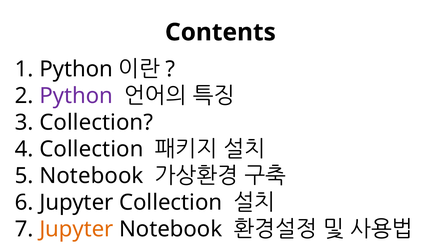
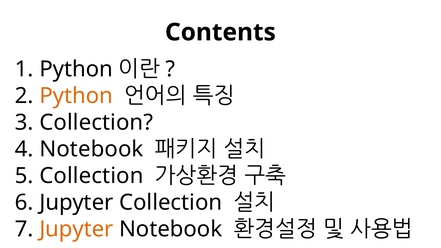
Python colour: purple -> orange (76, 96)
4 Collection: Collection -> Notebook (91, 149)
5 Notebook: Notebook -> Collection (91, 176)
